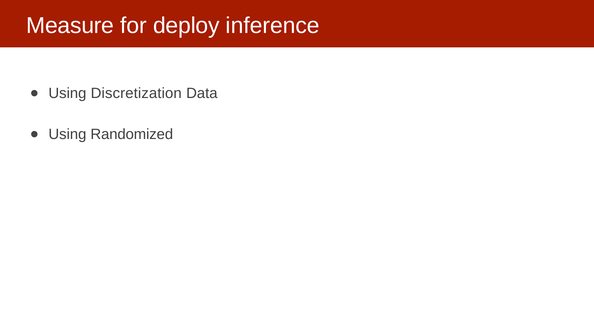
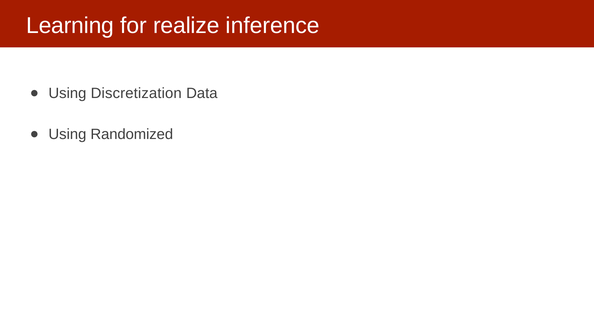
Measure: Measure -> Learning (70, 25)
deploy: deploy -> realize (186, 25)
